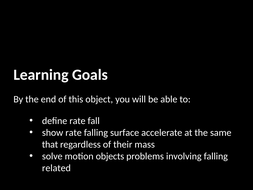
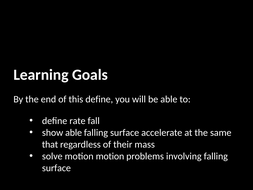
this object: object -> define (99, 99)
show rate: rate -> able (74, 132)
motion objects: objects -> motion (110, 156)
related: related -> surface (56, 168)
